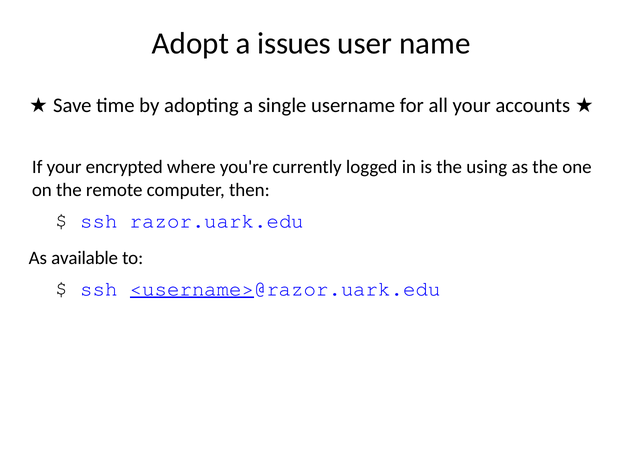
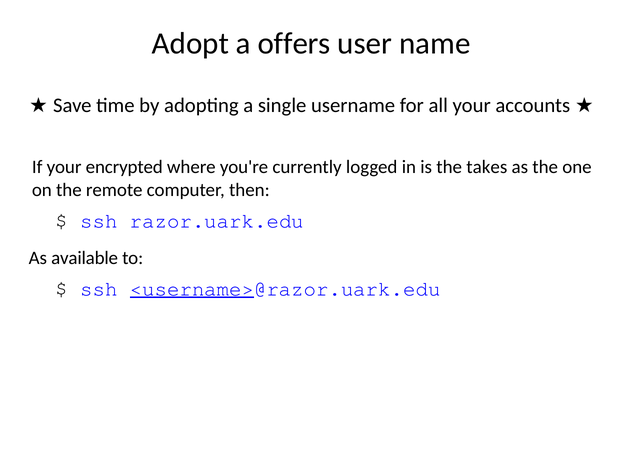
issues: issues -> offers (294, 43)
using: using -> takes (487, 167)
